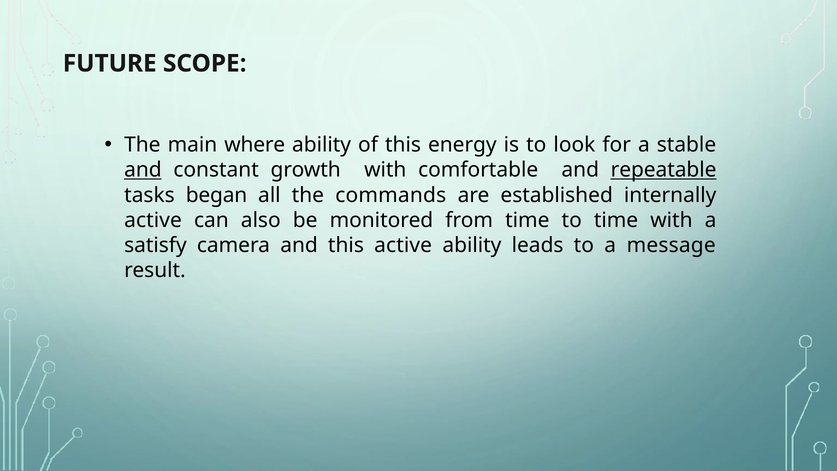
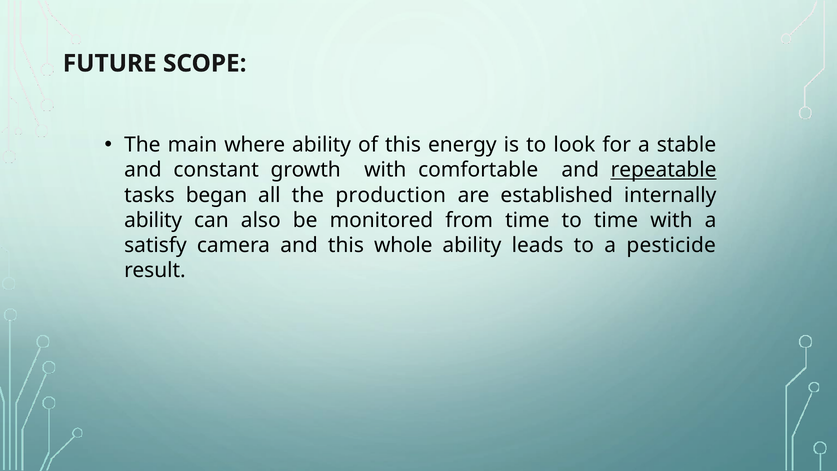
and underline: present -> none (143, 170)
commands: commands -> production (391, 195)
active: active -> ability (153, 220)
this active: active -> whole (403, 245)
message: message -> pesticide (671, 245)
